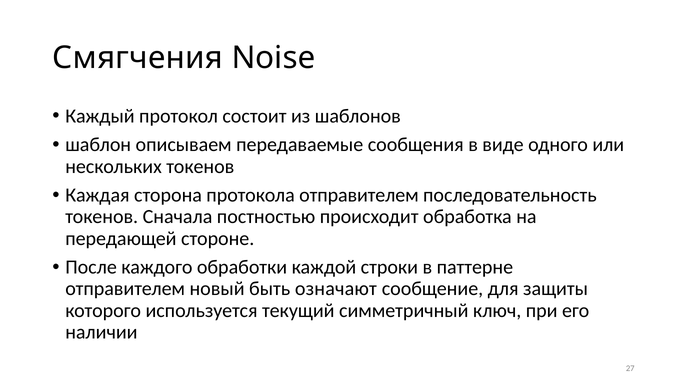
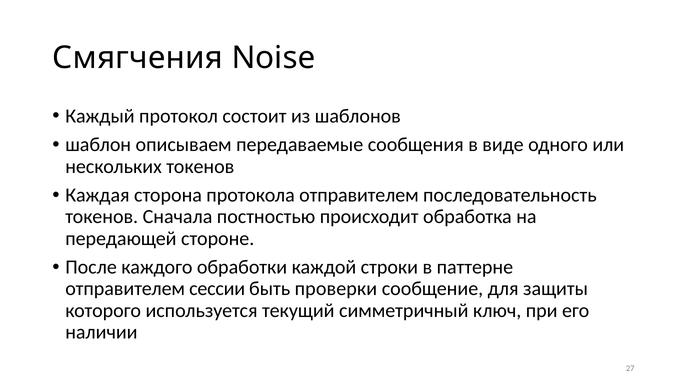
новый: новый -> сессии (217, 289)
означают: означают -> проверки (336, 289)
